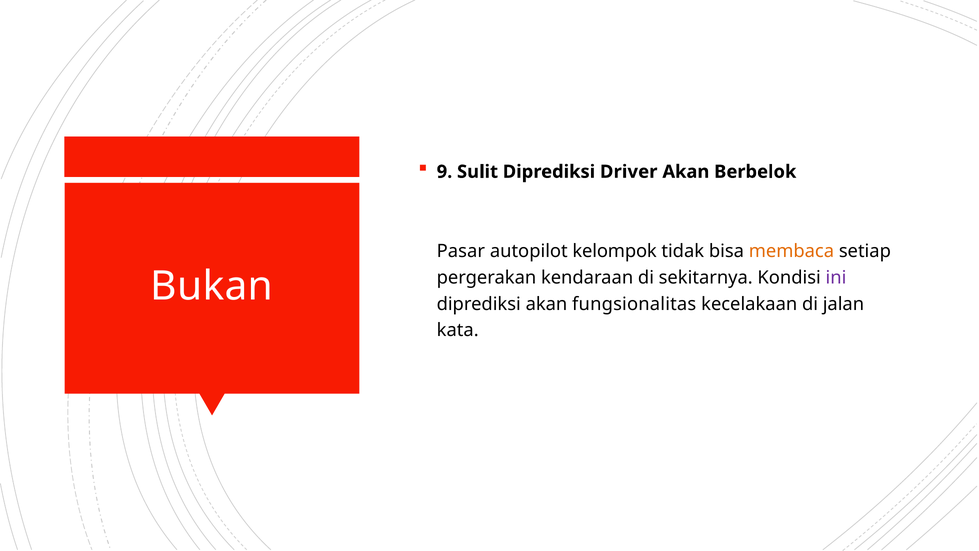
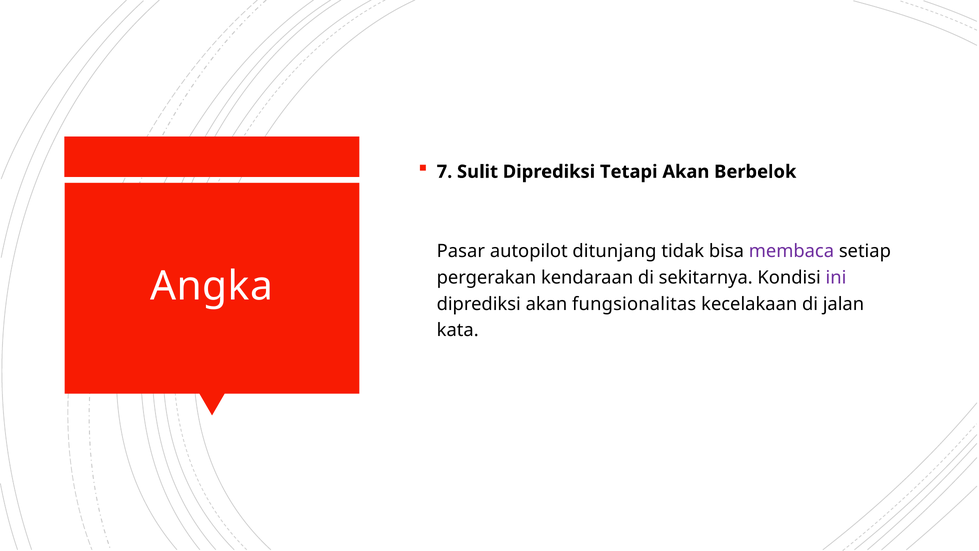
9: 9 -> 7 (445, 172)
Driver: Driver -> Tetapi (629, 172)
kelompok: kelompok -> ditunjang (614, 251)
membaca colour: orange -> purple (791, 251)
Bukan: Bukan -> Angka (212, 286)
